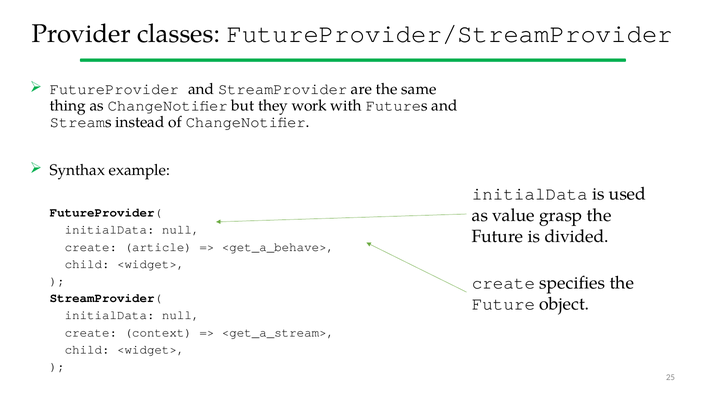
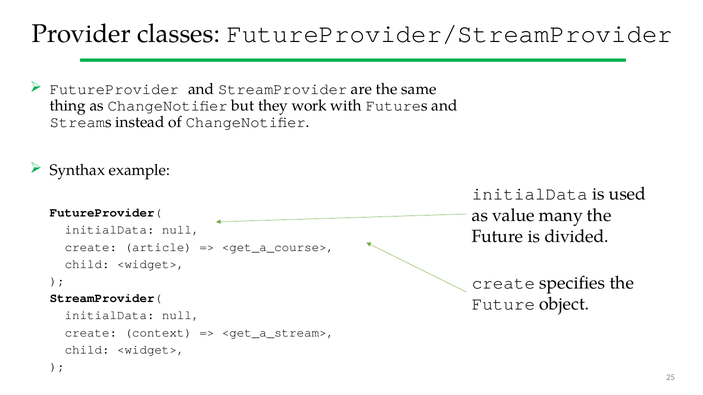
grasp: grasp -> many (561, 215)
<get_a_behave>: <get_a_behave> -> <get_a_course> (278, 247)
